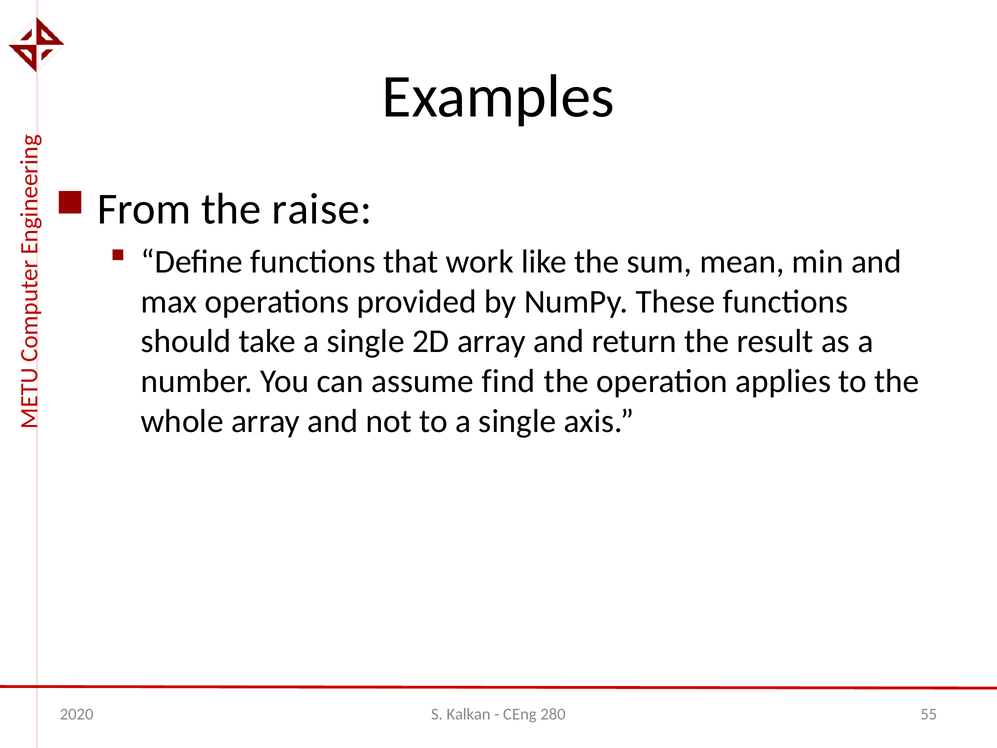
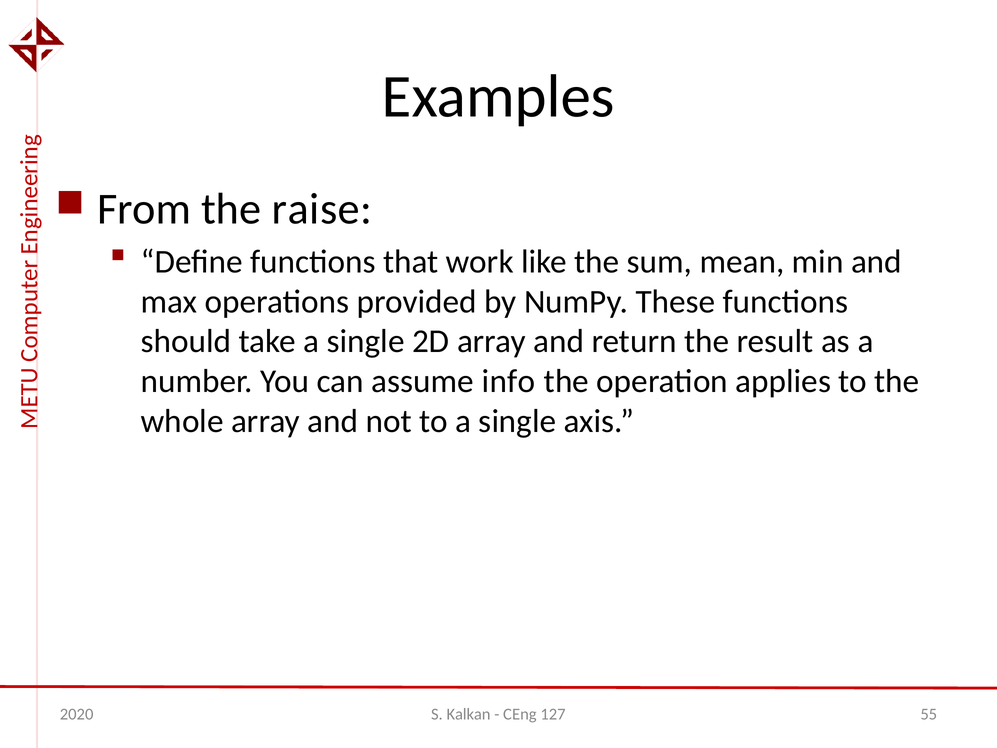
find: find -> info (509, 381)
280: 280 -> 127 (553, 714)
